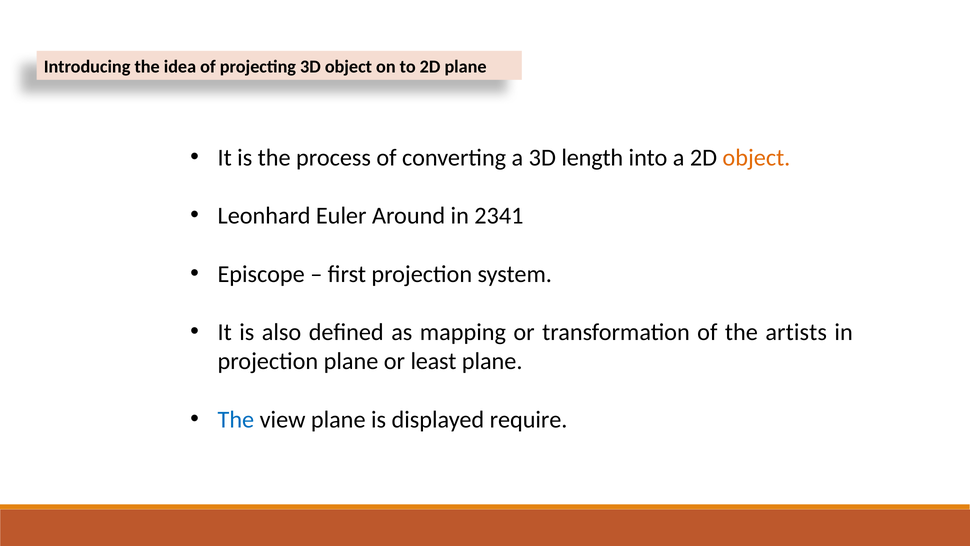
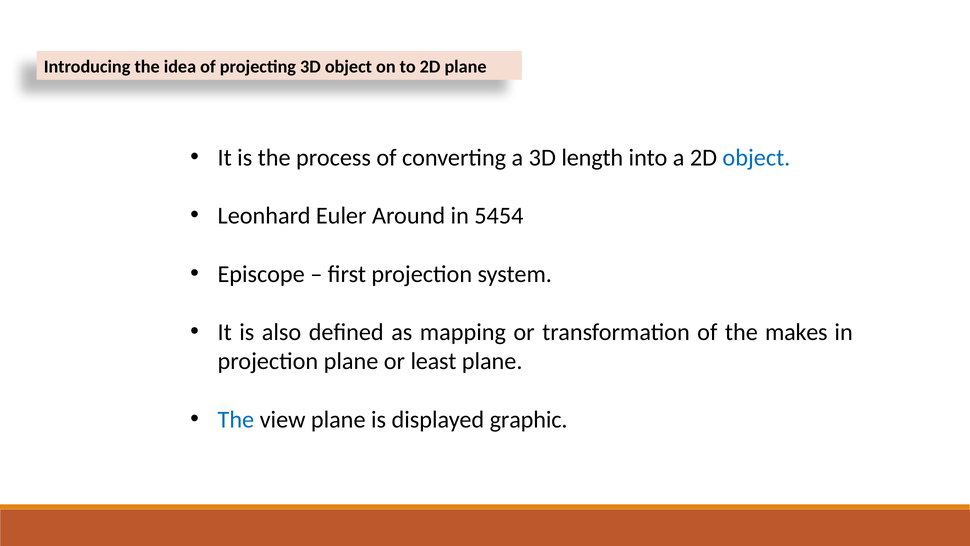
object colour: orange -> blue (756, 157)
2341: 2341 -> 5454 (499, 216)
artists: artists -> makes (796, 332)
require: require -> graphic (529, 419)
